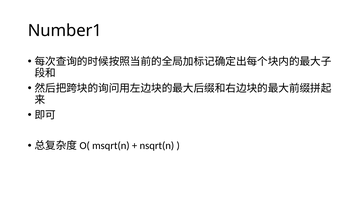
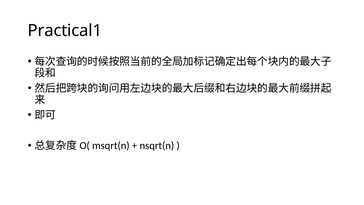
Number1: Number1 -> Practical1 (65, 31)
